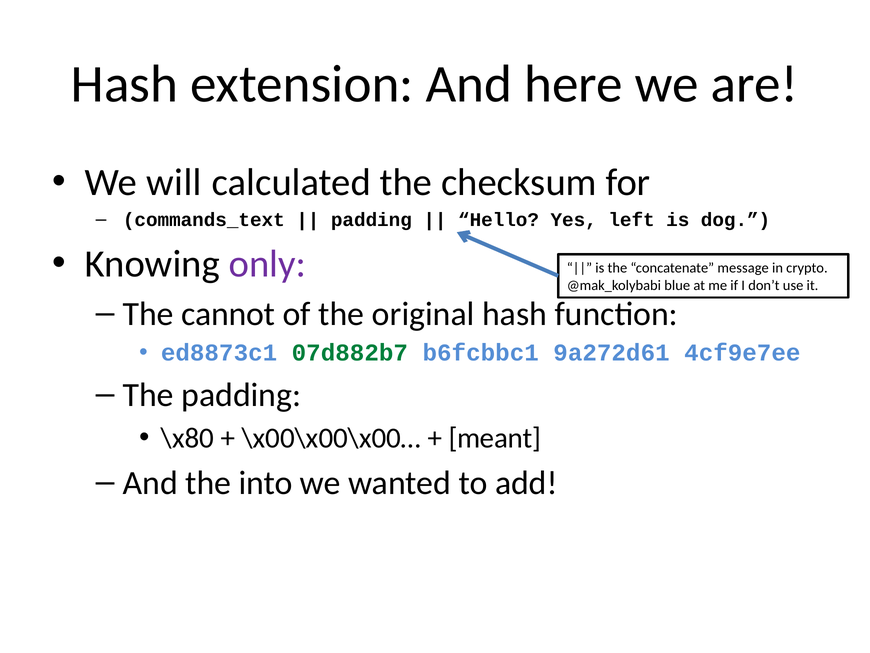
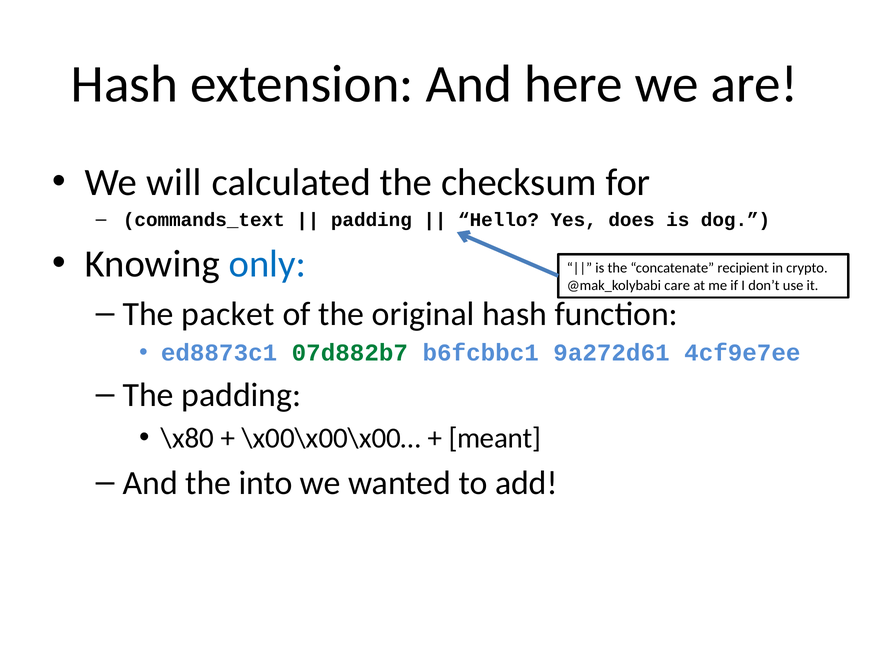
left: left -> does (632, 220)
only colour: purple -> blue (267, 264)
message: message -> recipient (743, 268)
blue: blue -> care (677, 285)
cannot: cannot -> packet (228, 314)
